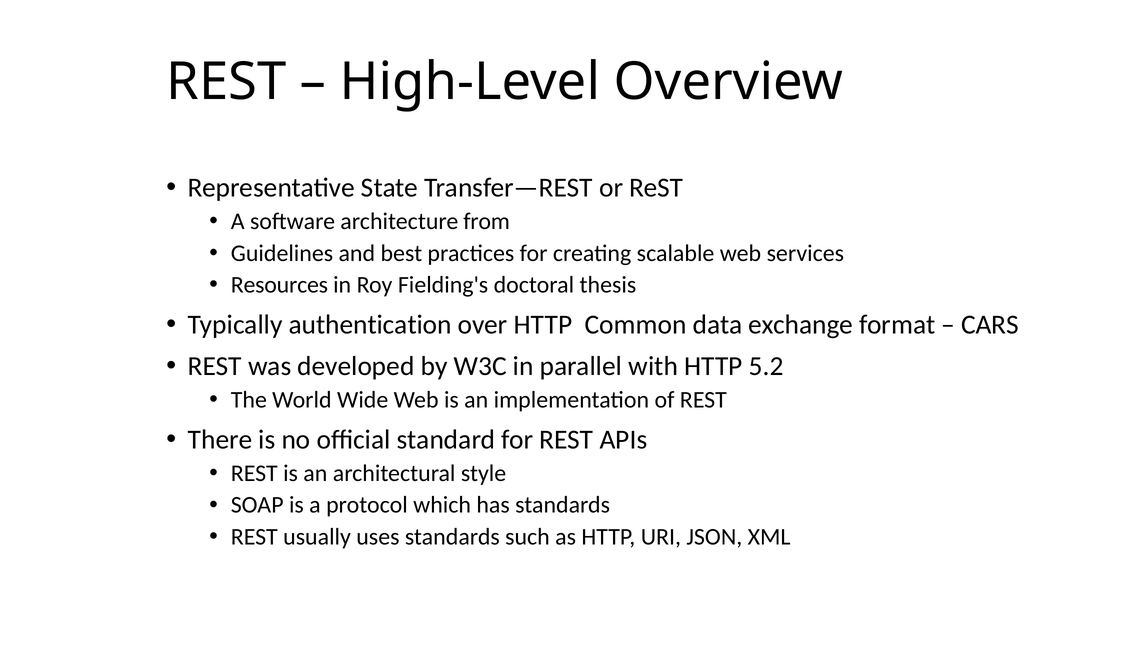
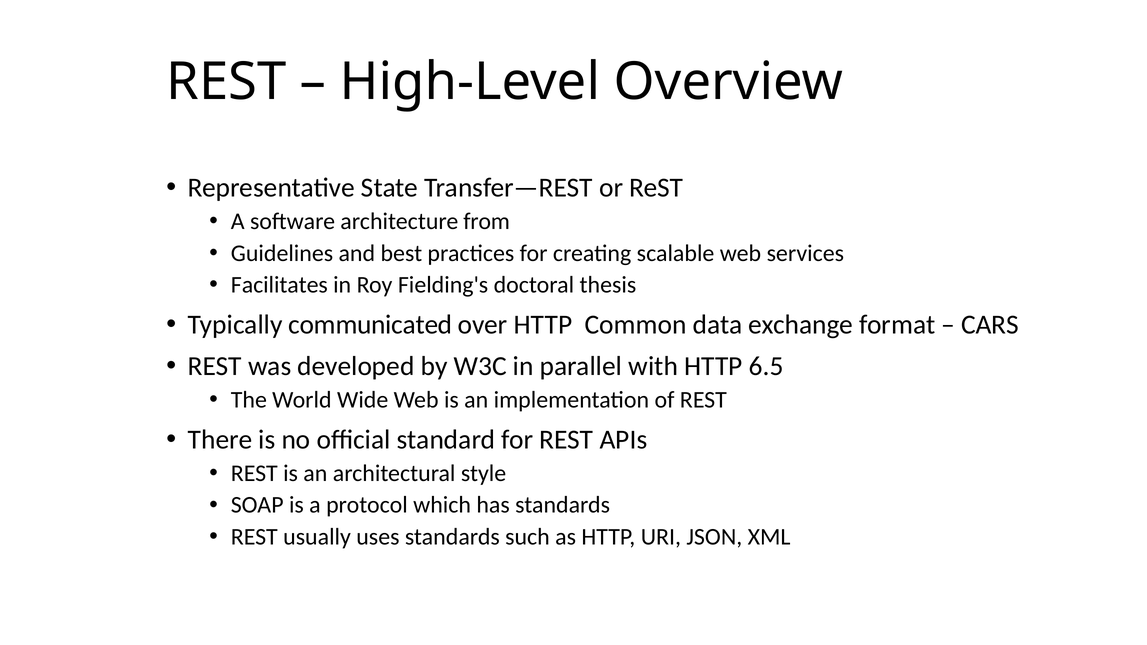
Resources: Resources -> Facilitates (279, 285)
authentication: authentication -> communicated (370, 325)
5.2: 5.2 -> 6.5 (766, 366)
